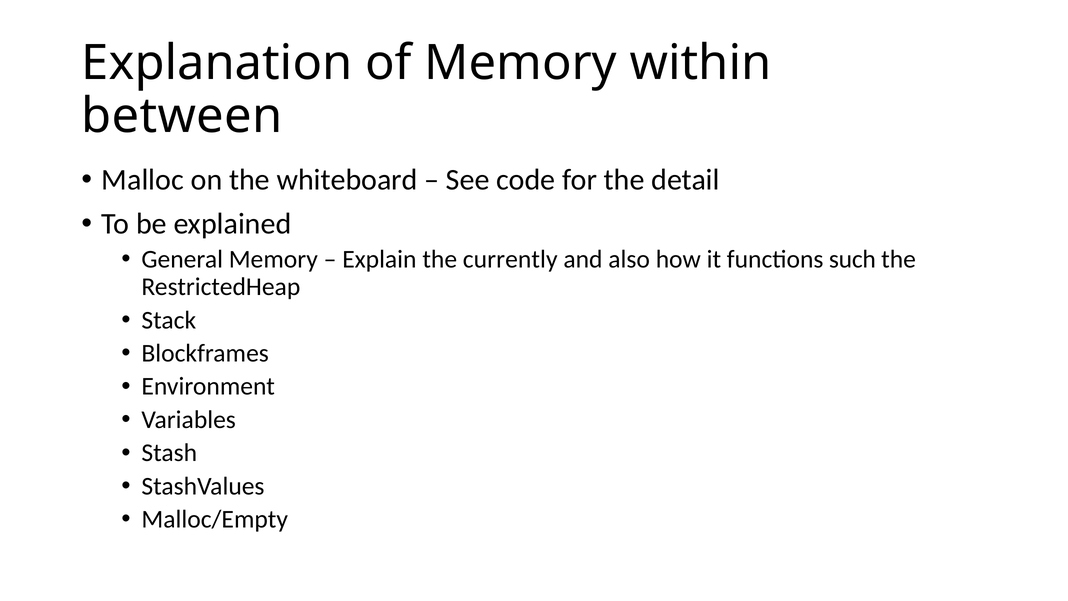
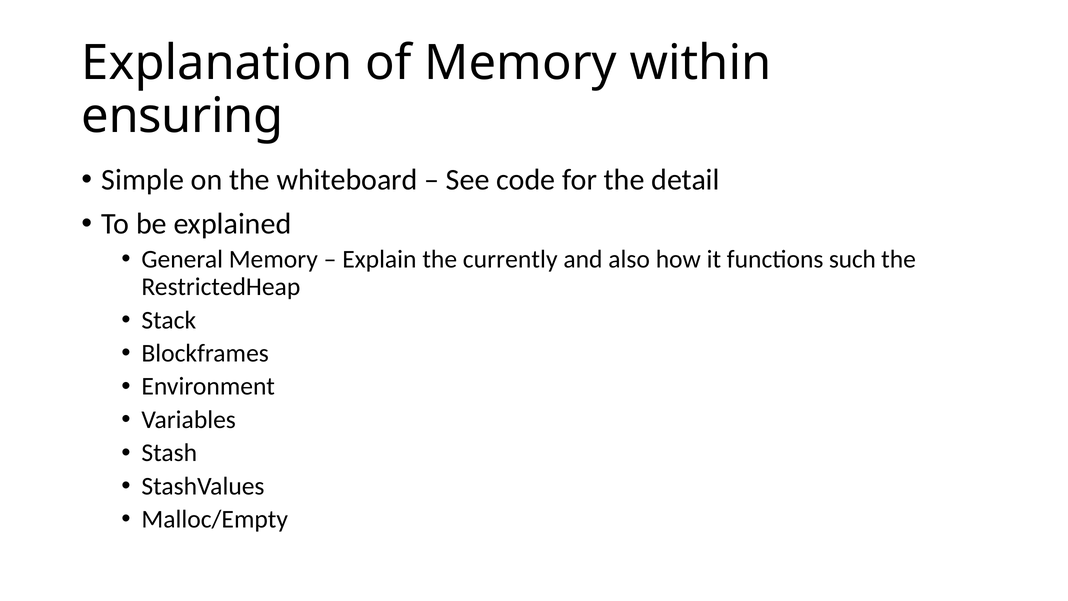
between: between -> ensuring (182, 116)
Malloc: Malloc -> Simple (143, 180)
